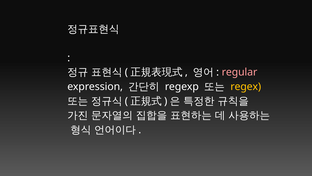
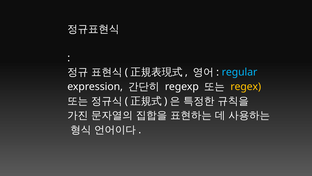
regular colour: pink -> light blue (239, 72)
